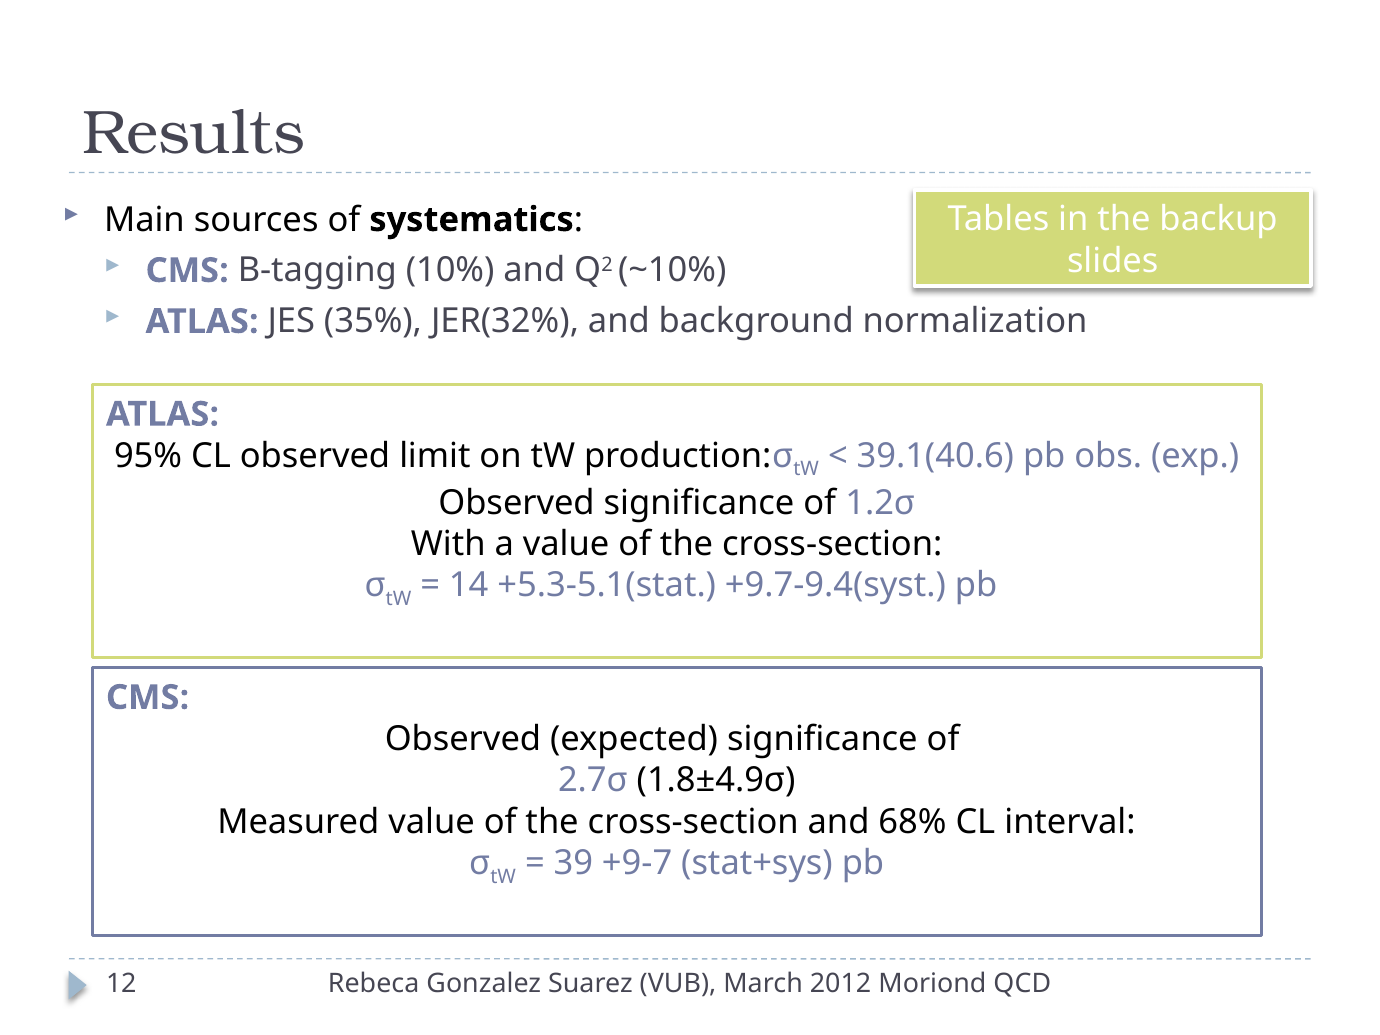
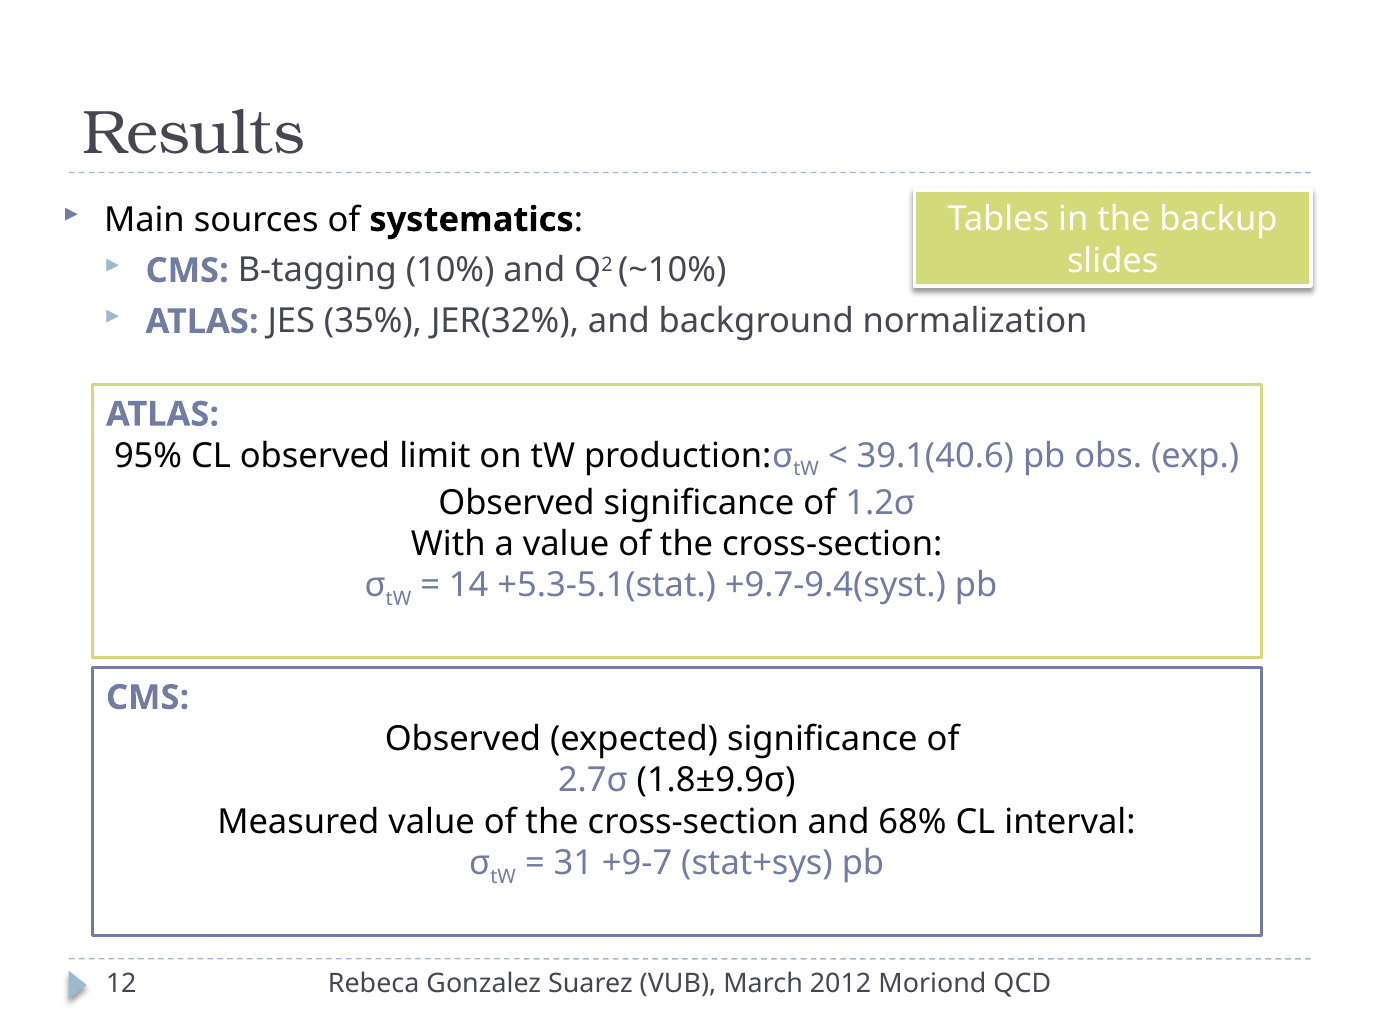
1.8±4.9σ: 1.8±4.9σ -> 1.8±9.9σ (716, 780)
39: 39 -> 31 (573, 863)
